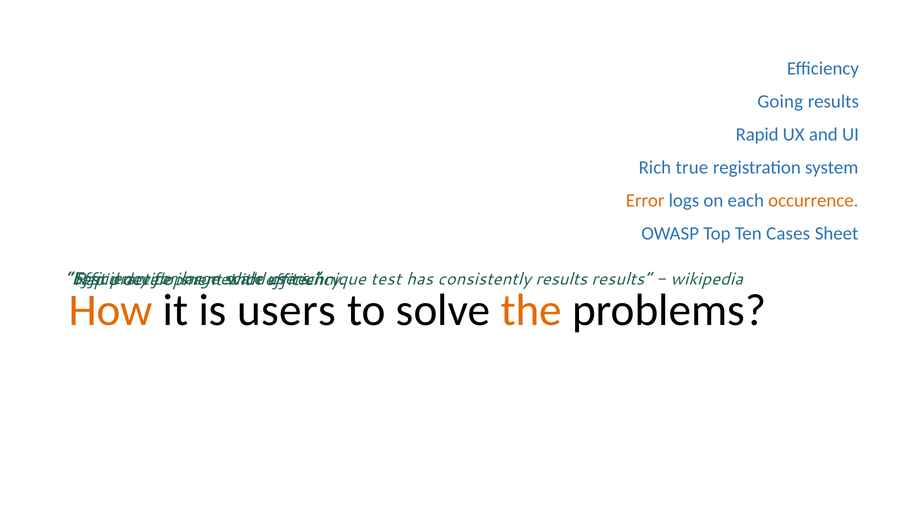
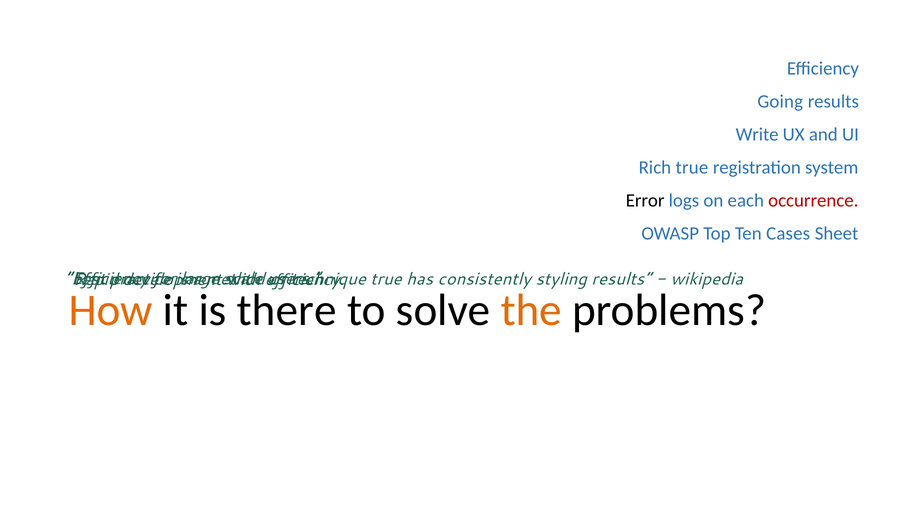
Rapid: Rapid -> Write (757, 134)
Error colour: orange -> black (645, 200)
occurrence colour: orange -> red (813, 200)
test: test -> true (386, 279)
consistently results: results -> styling (561, 279)
is users: users -> there (287, 311)
